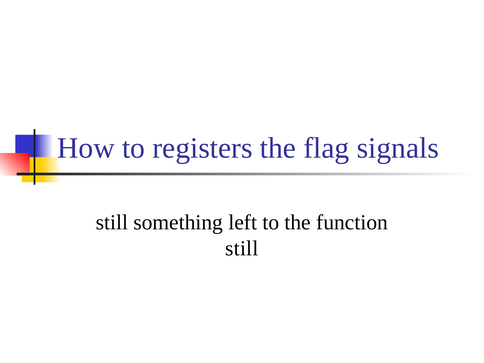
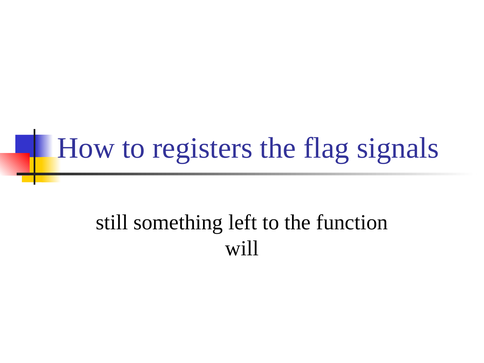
still: still -> will (242, 248)
